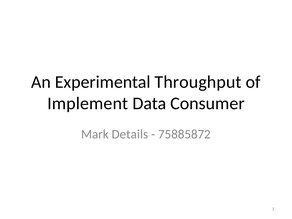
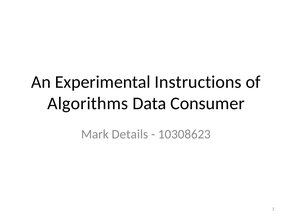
Throughput: Throughput -> Instructions (198, 82)
Implement: Implement -> Algorithms (88, 103)
75885872: 75885872 -> 10308623 (184, 134)
